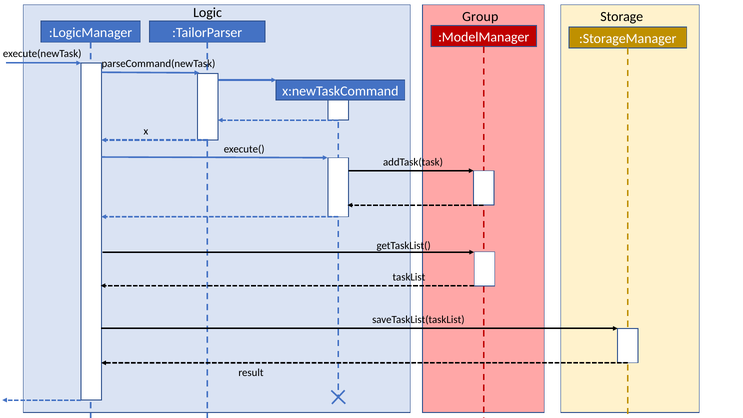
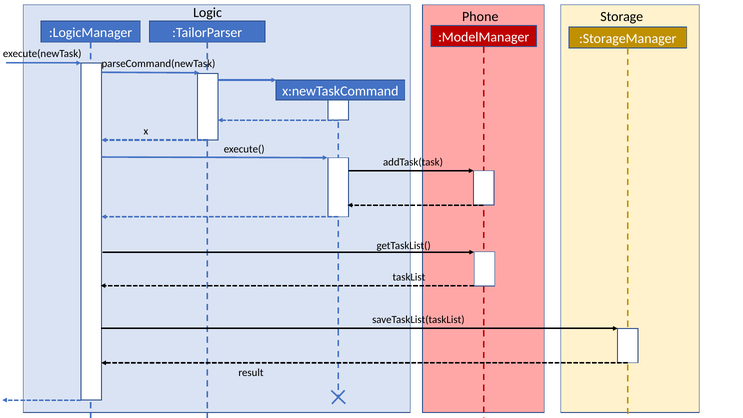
Group: Group -> Phone (480, 17)
